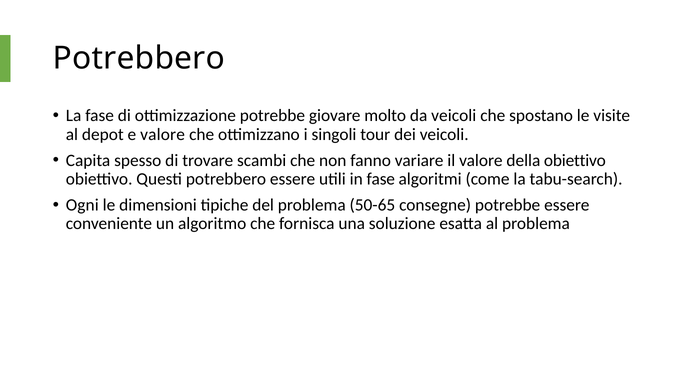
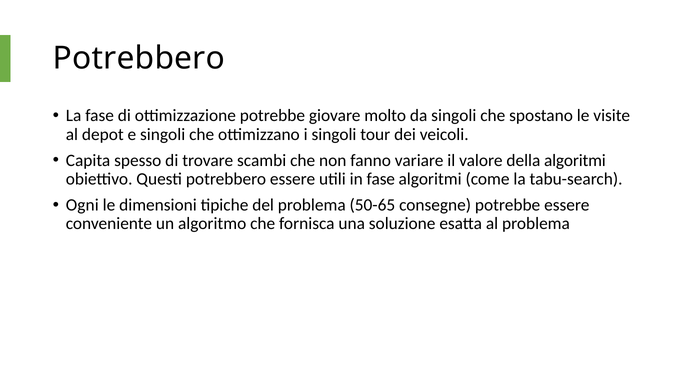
da veicoli: veicoli -> singoli (454, 116)
e valore: valore -> singoli (163, 134)
della obiettivo: obiettivo -> algoritmi (575, 160)
